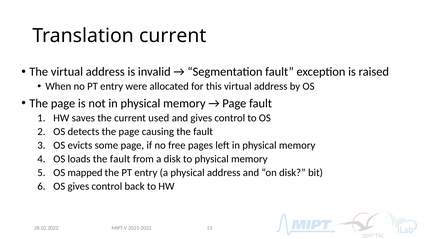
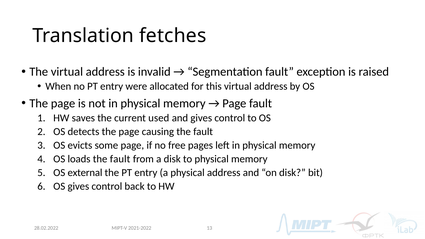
Translation current: current -> fetches (173, 36)
mapped: mapped -> external (85, 173)
